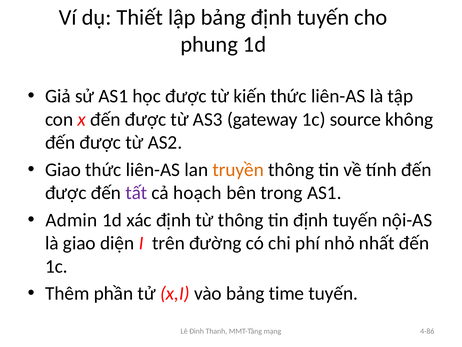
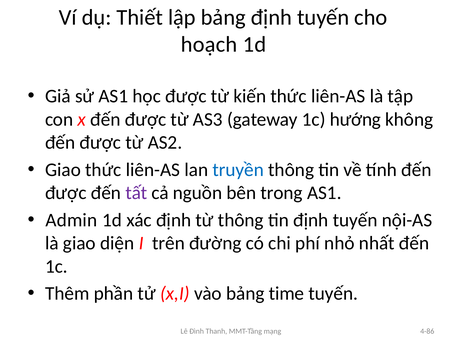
phung: phung -> hoạch (209, 44)
source: source -> hướng (355, 119)
truyền colour: orange -> blue (238, 169)
hoạch: hoạch -> nguồn (198, 193)
